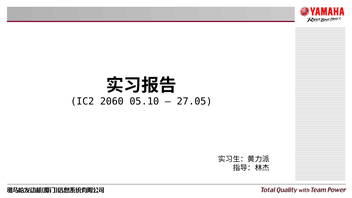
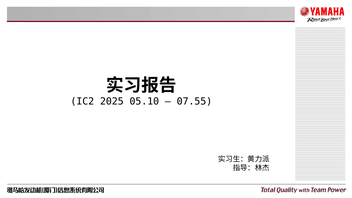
2060: 2060 -> 2025 (112, 101)
27.05: 27.05 -> 07.55 (194, 101)
